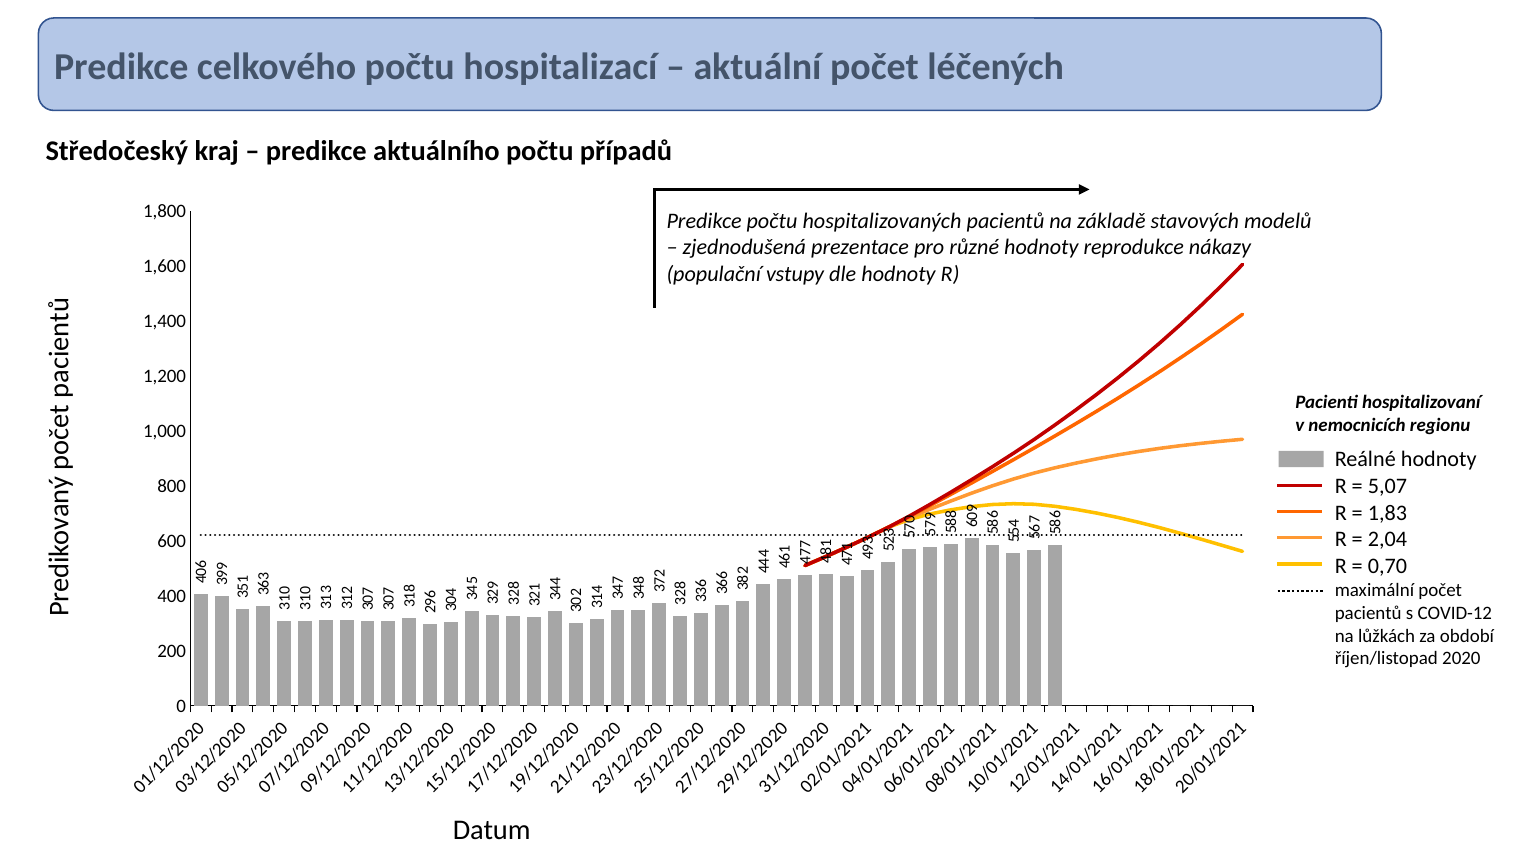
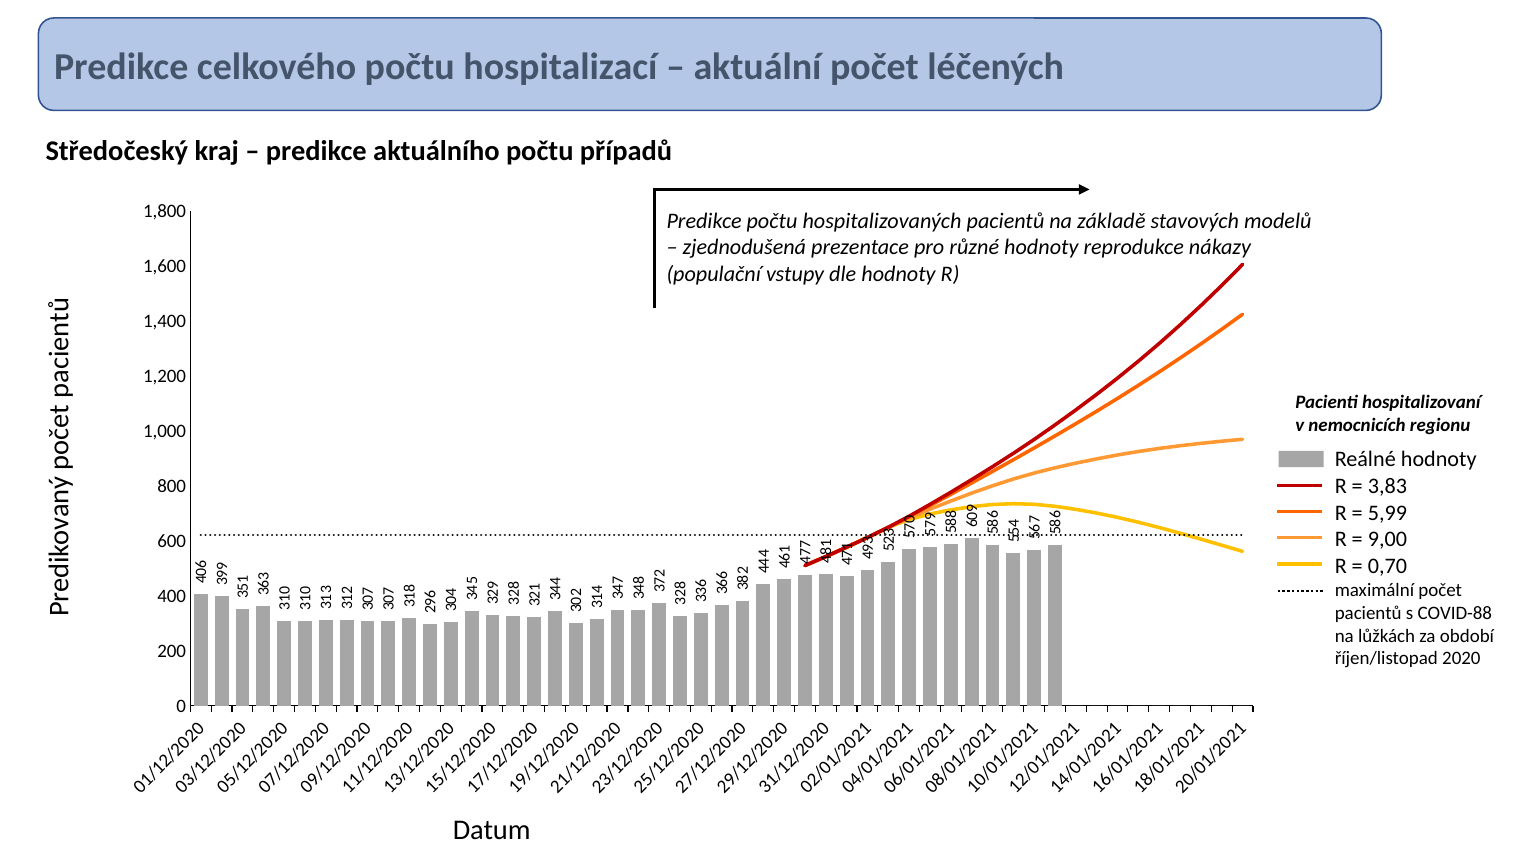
5,07: 5,07 -> 3,83 (1387, 486)
1,83: 1,83 -> 5,99 (1387, 513)
2,04: 2,04 -> 9,00 (1387, 539)
COVID-12: COVID-12 -> COVID-88 (1455, 613)
